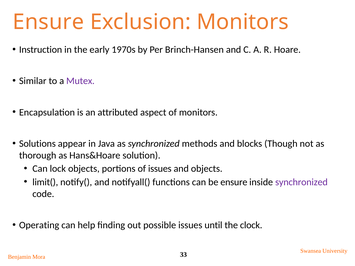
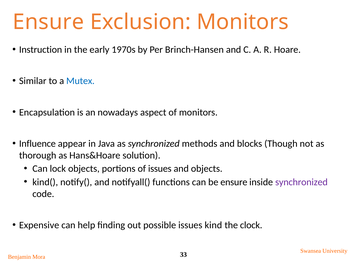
Mutex colour: purple -> blue (80, 81)
attributed: attributed -> nowadays (118, 112)
Solutions: Solutions -> Influence (37, 144)
limit(: limit( -> kind( (45, 182)
Operating: Operating -> Expensive (39, 225)
until: until -> kind (213, 225)
